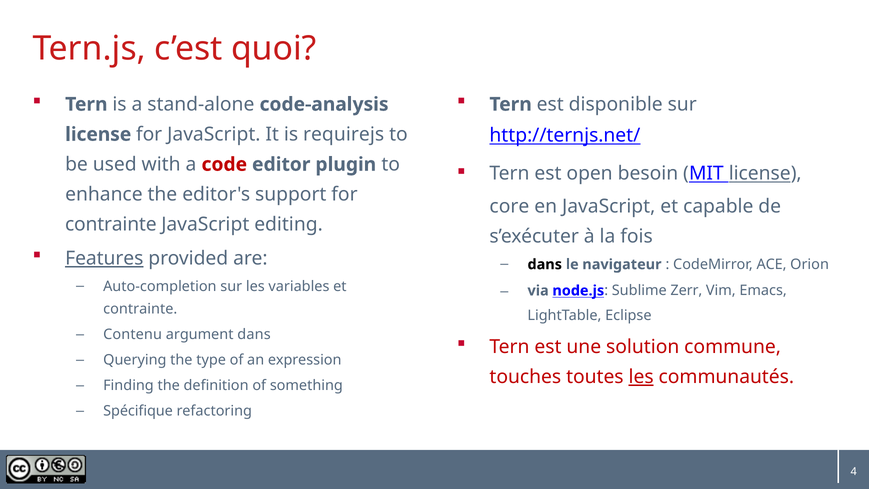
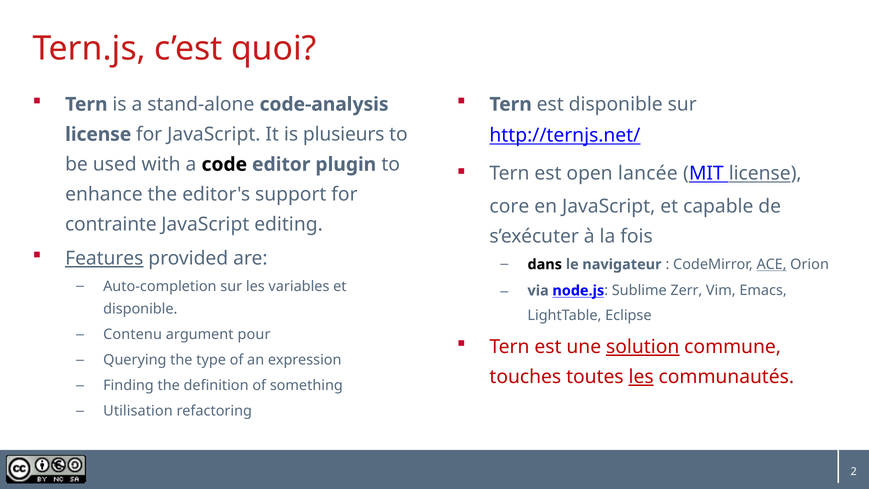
requirejs: requirejs -> plusieurs (344, 134)
code colour: red -> black (224, 164)
besoin: besoin -> lancée (648, 173)
ACE underline: none -> present (772, 264)
contrainte: contrainte -> disponible (140, 309)
argument dans: dans -> pour (254, 334)
solution underline: none -> present (643, 347)
Spécifique: Spécifique -> Utilisation (138, 411)
4: 4 -> 2 (854, 471)
